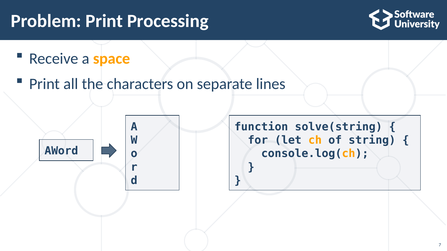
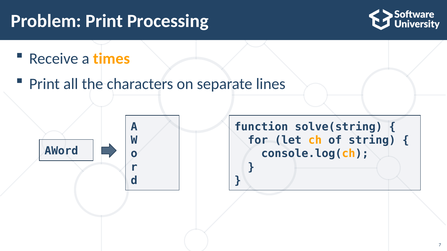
space: space -> times (111, 59)
